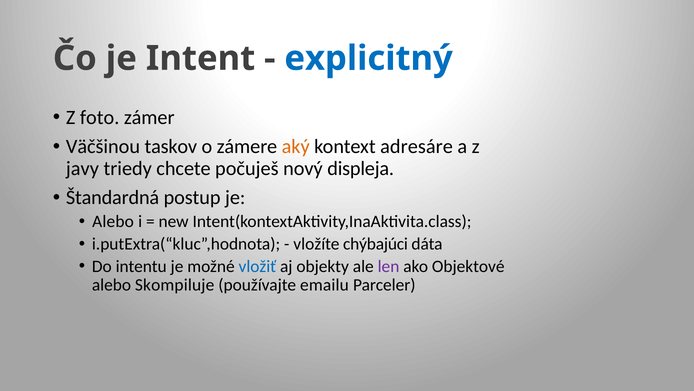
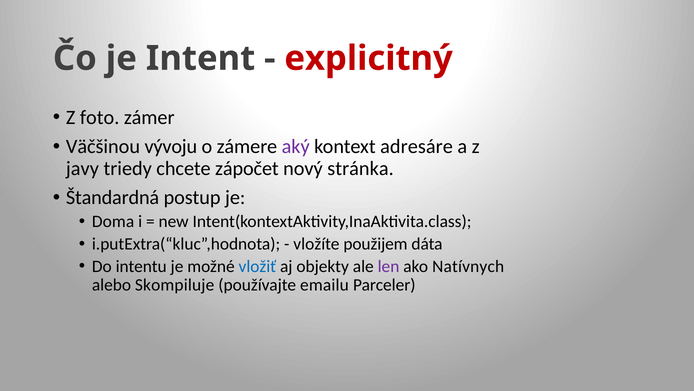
explicitný colour: blue -> red (369, 58)
taskov: taskov -> vývoju (171, 146)
aký colour: orange -> purple (296, 146)
počuješ: počuješ -> zápočet (247, 168)
displeja: displeja -> stránka (361, 168)
Alebo: Alebo -> Doma (113, 221)
chýbajúci: chýbajúci -> použijem (375, 244)
Objektové: Objektové -> Natívnych (468, 266)
